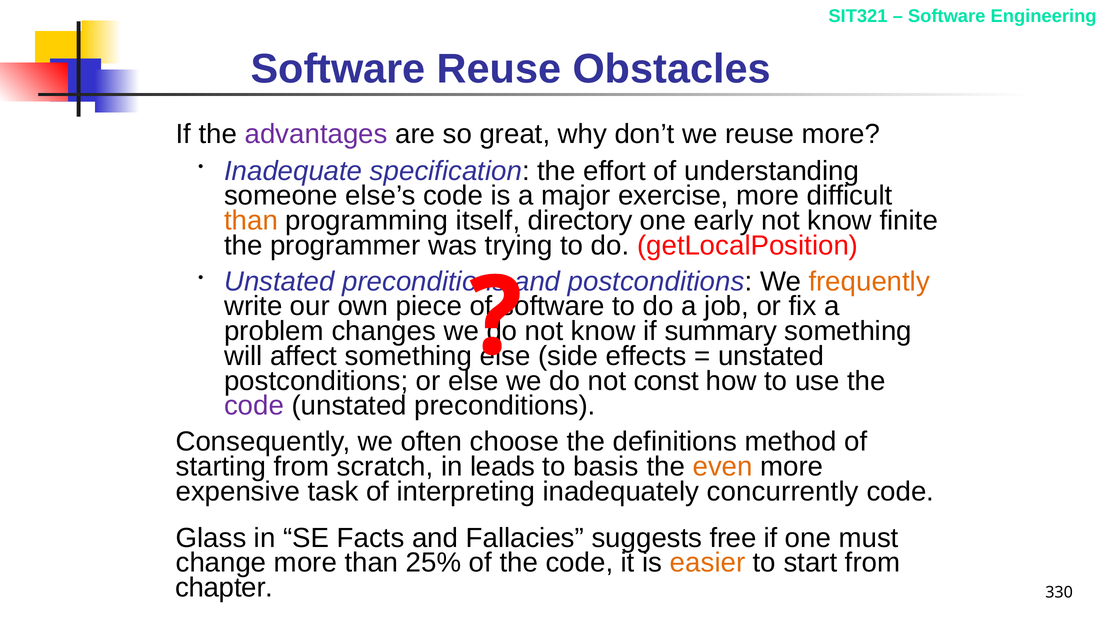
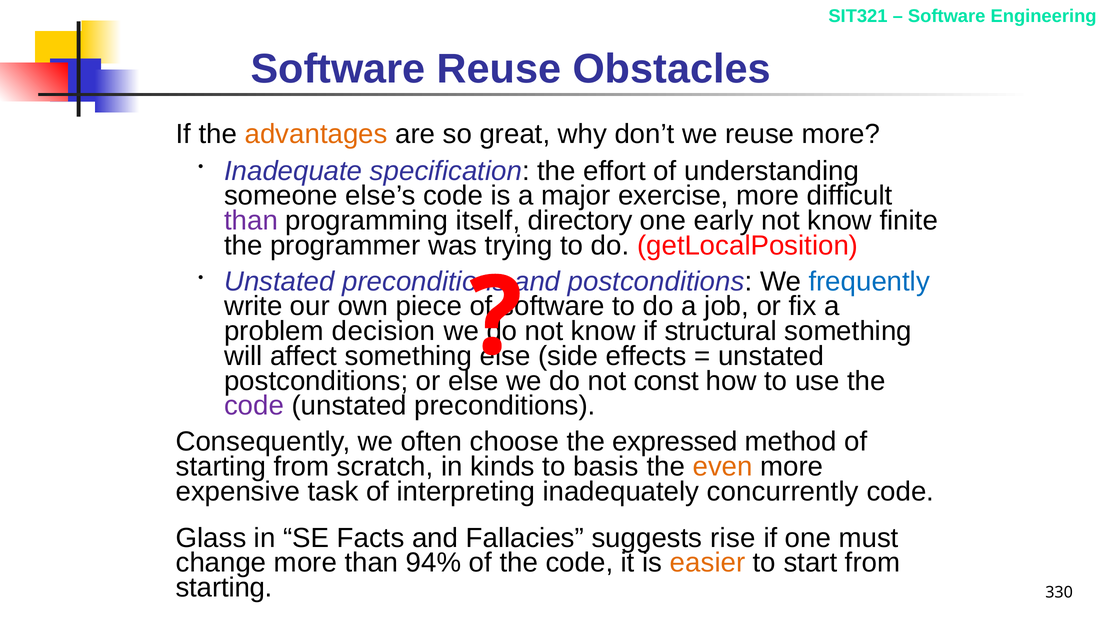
advantages colour: purple -> orange (316, 134)
than colour: orange -> purple (251, 220)
frequently colour: orange -> blue (869, 281)
changes: changes -> decision (384, 331)
summary: summary -> structural (721, 331)
definitions: definitions -> expressed (675, 442)
leads: leads -> kinds (502, 466)
free: free -> rise (733, 538)
25%: 25% -> 94% (434, 562)
chapter: chapter -> starting (224, 587)
